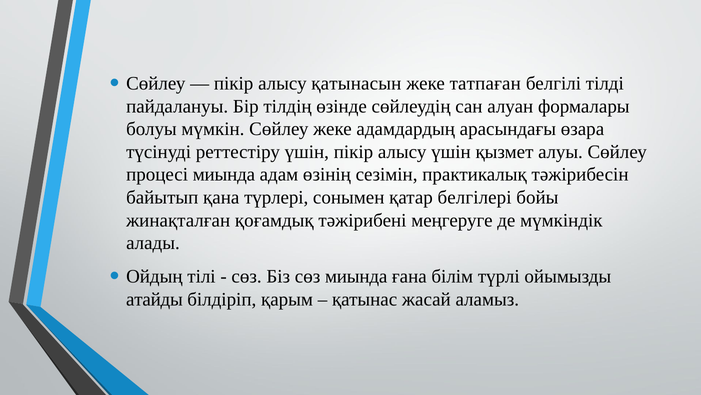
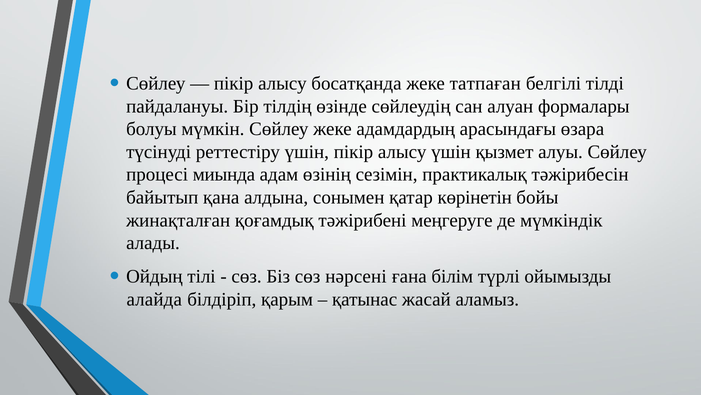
қатынасын: қатынасын -> босатқанда (356, 83)
түрлері: түрлері -> алдына (276, 197)
белгілері: белгілері -> көрінетін (475, 197)
сөз миында: миында -> нәрсені (356, 276)
атайды: атайды -> алайда (154, 299)
